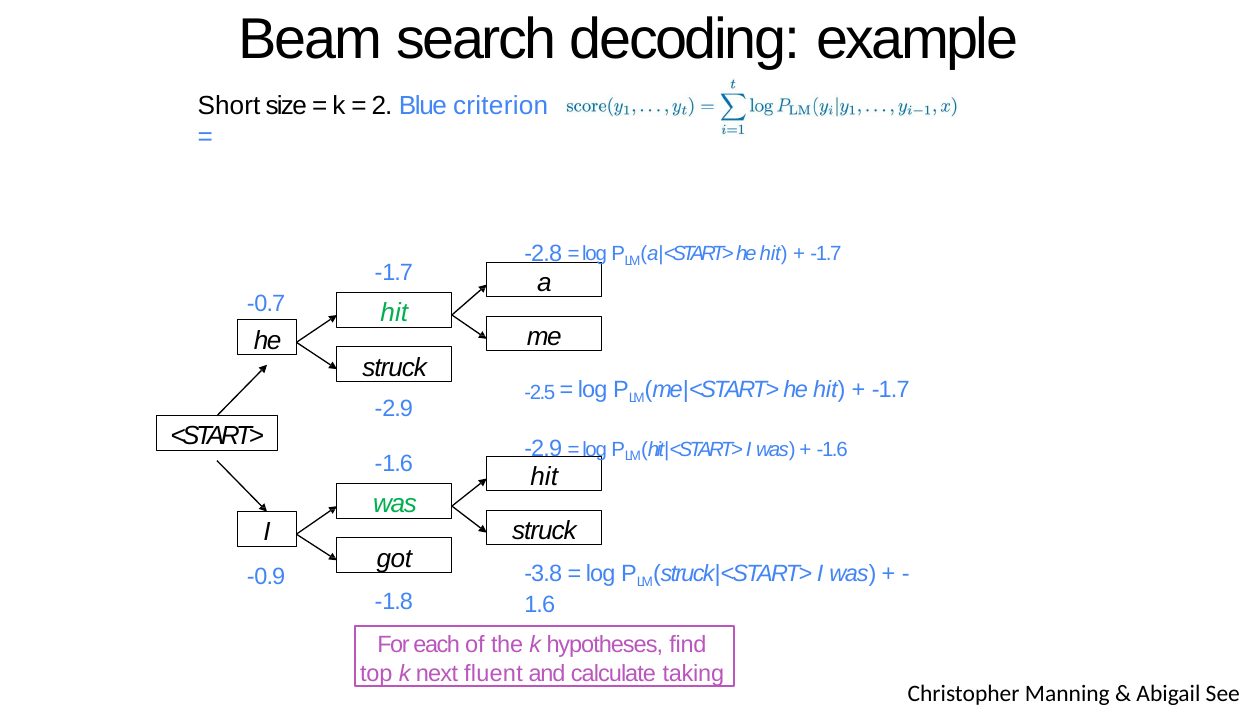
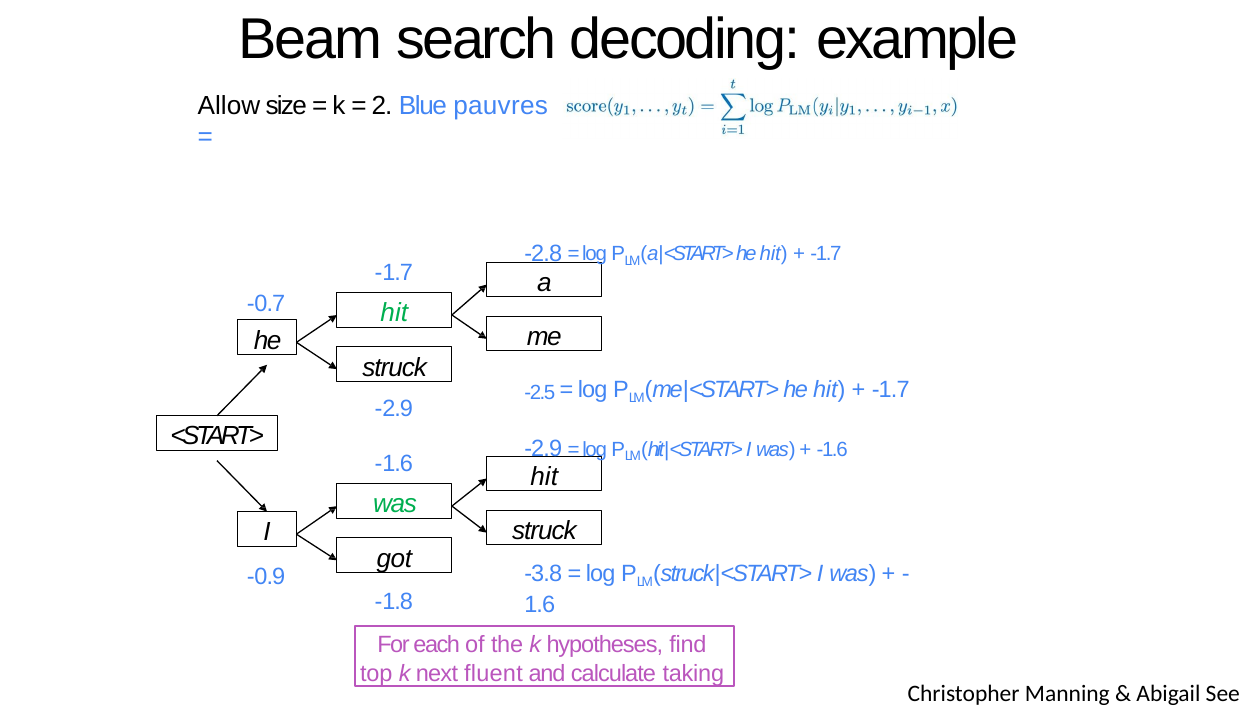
Short: Short -> Allow (229, 105)
criterion: criterion -> pauvres (501, 105)
